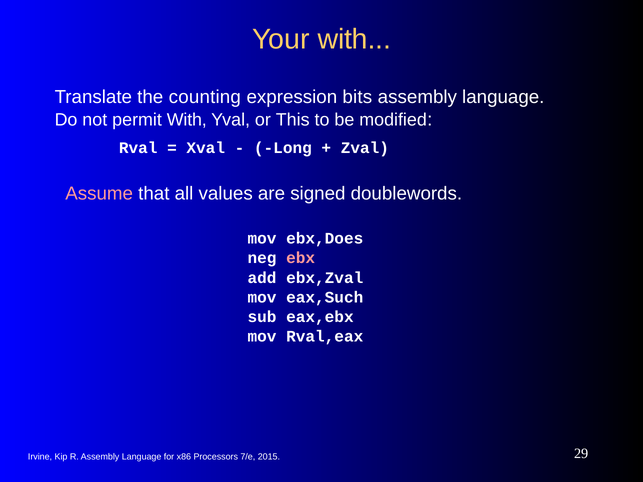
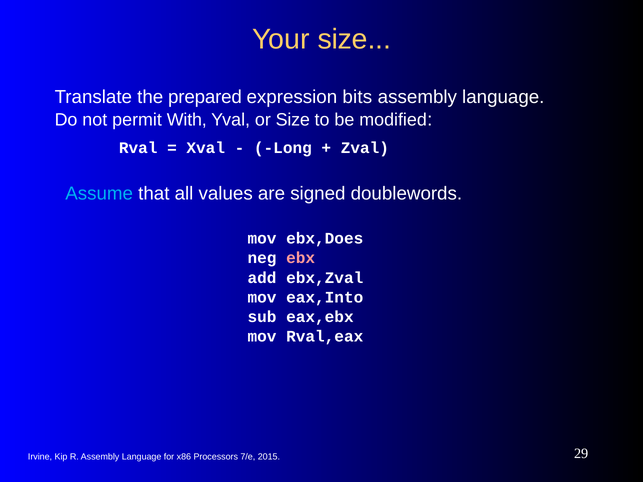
Your with: with -> size (354, 39)
counting: counting -> prepared (205, 97)
or This: This -> Size (293, 120)
Assume colour: pink -> light blue (99, 194)
eax,Such: eax,Such -> eax,Into (325, 297)
